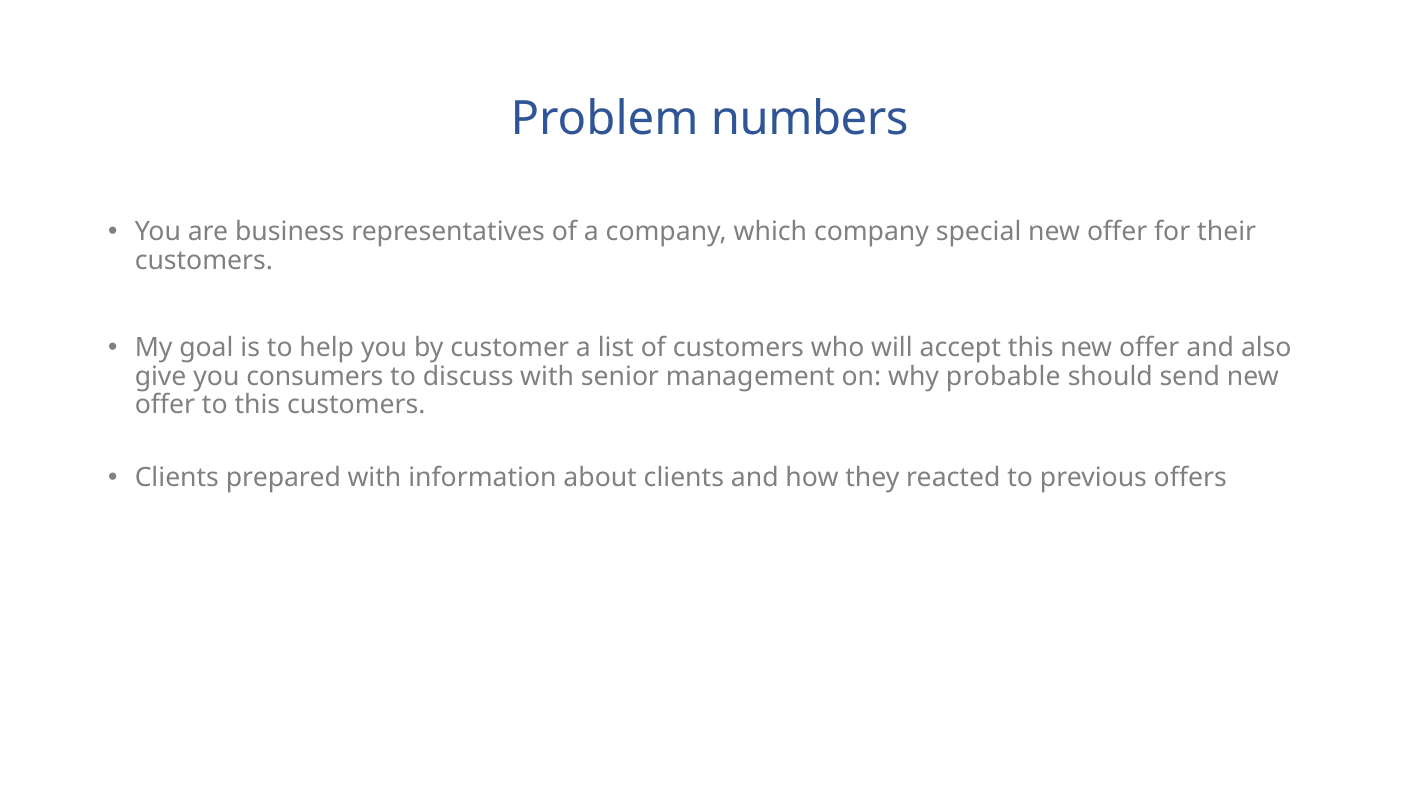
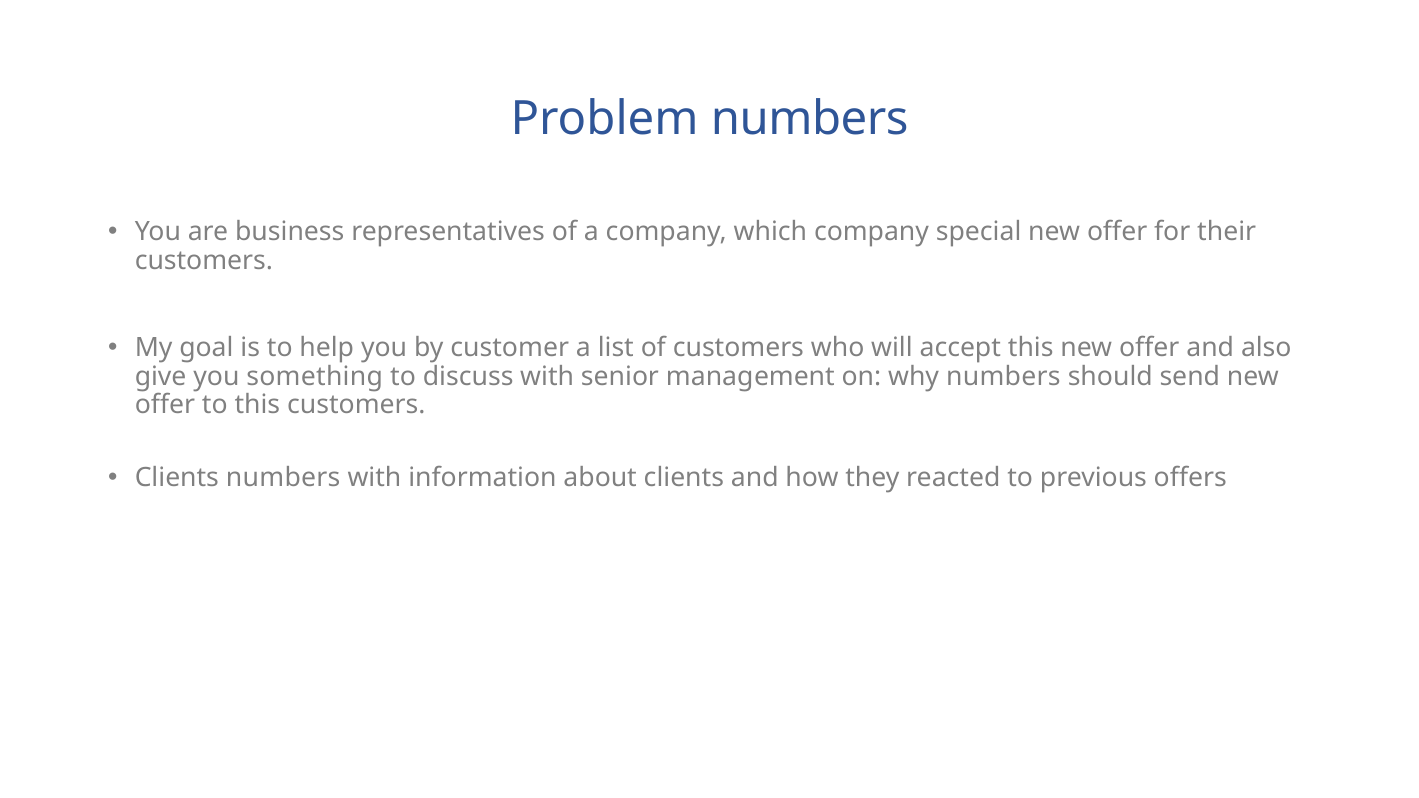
consumers: consumers -> something (315, 377)
why probable: probable -> numbers (1003, 377)
Clients prepared: prepared -> numbers (283, 478)
